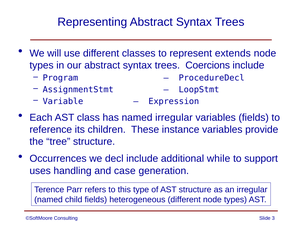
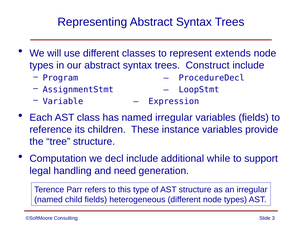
Coercions: Coercions -> Construct (208, 65)
Occurrences: Occurrences -> Computation (58, 159)
uses: uses -> legal (40, 171)
case: case -> need (125, 171)
